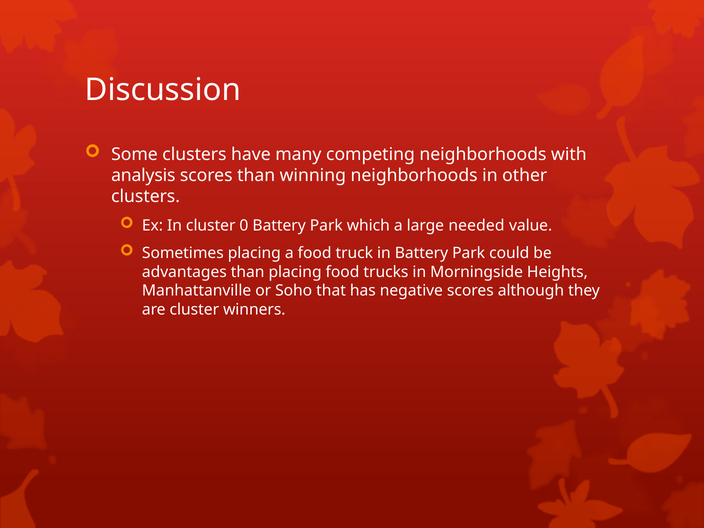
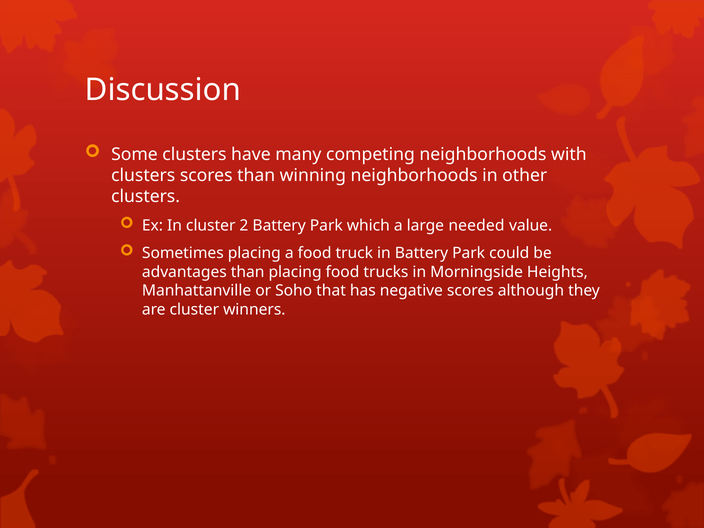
analysis: analysis -> clusters (143, 176)
0: 0 -> 2 (244, 225)
